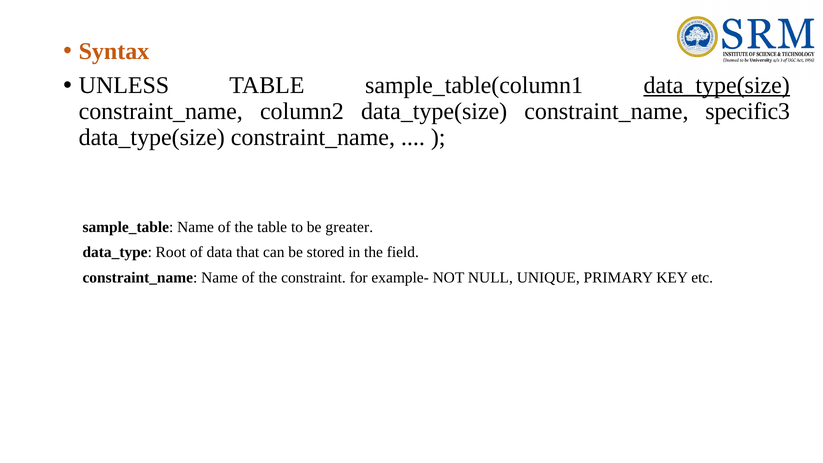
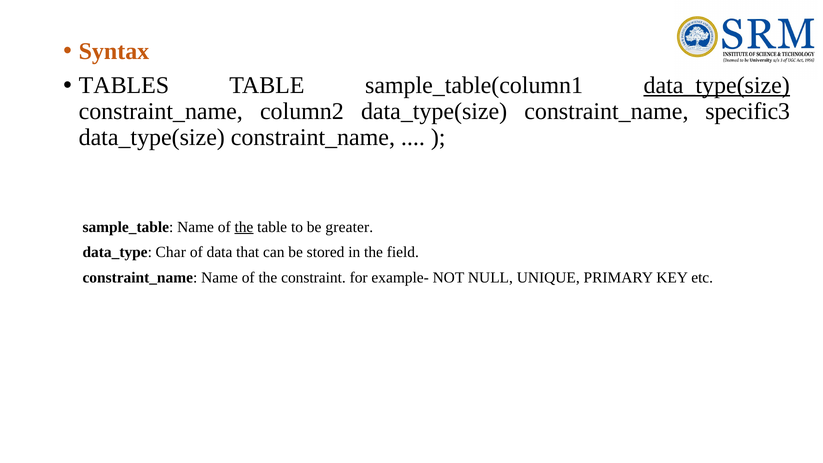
UNLESS: UNLESS -> TABLES (124, 86)
the underline: none -> present (244, 227)
Root: Root -> Char (171, 252)
